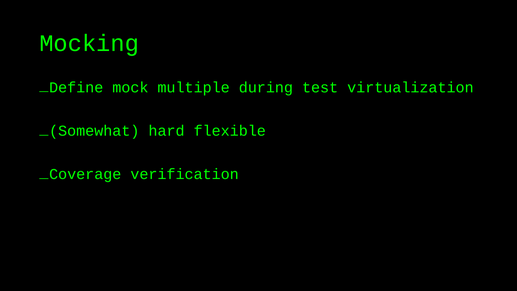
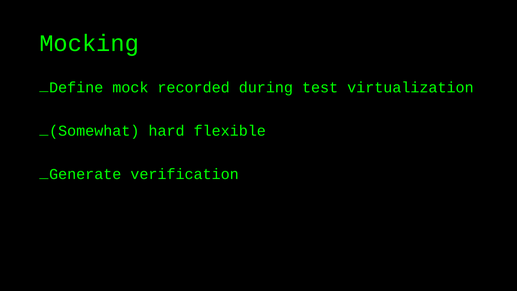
multiple: multiple -> recorded (194, 87)
Coverage: Coverage -> Generate (85, 174)
